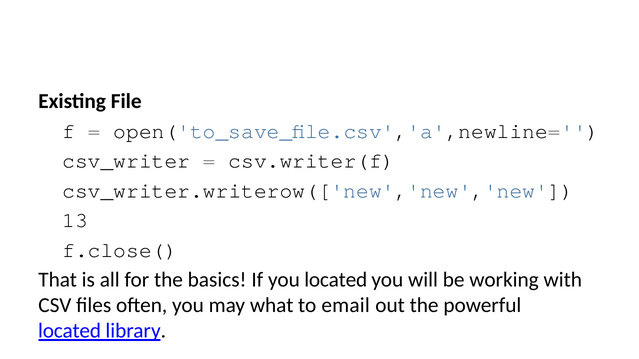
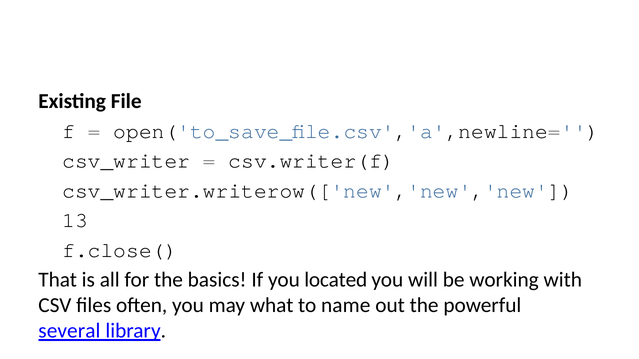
email: email -> name (346, 306)
located: located -> several (69, 331)
